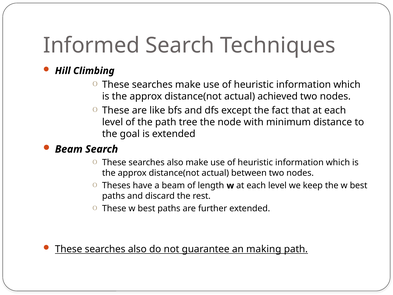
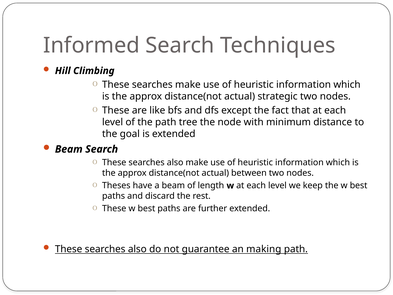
achieved: achieved -> strategic (278, 96)
